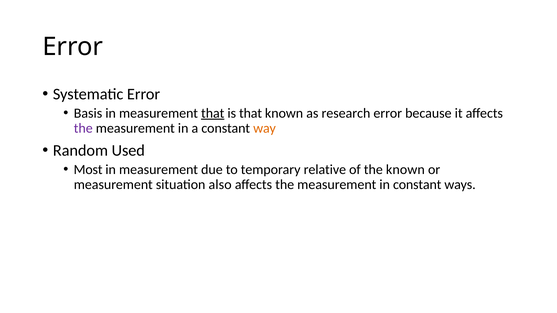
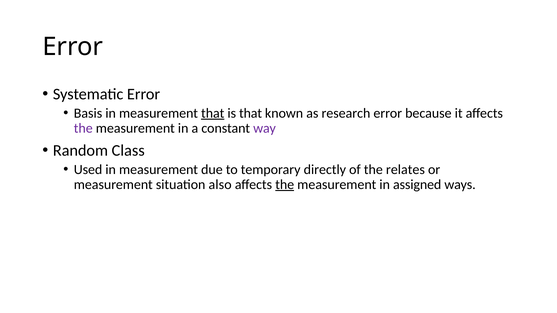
way colour: orange -> purple (265, 128)
Used: Used -> Class (128, 150)
Most: Most -> Used (88, 170)
relative: relative -> directly (325, 170)
the known: known -> relates (405, 170)
the underline: none -> present (285, 185)
in constant: constant -> assigned (417, 185)
